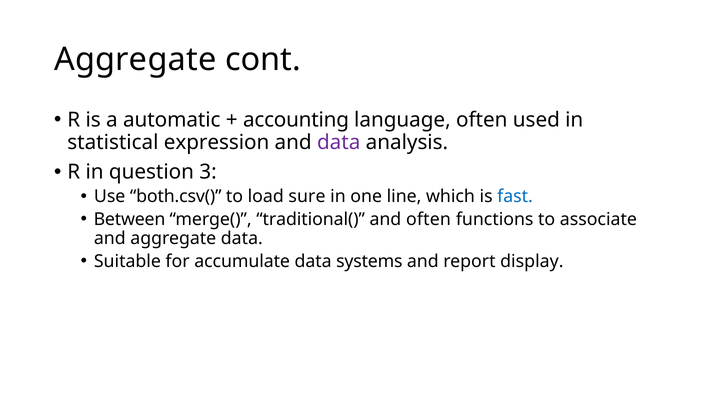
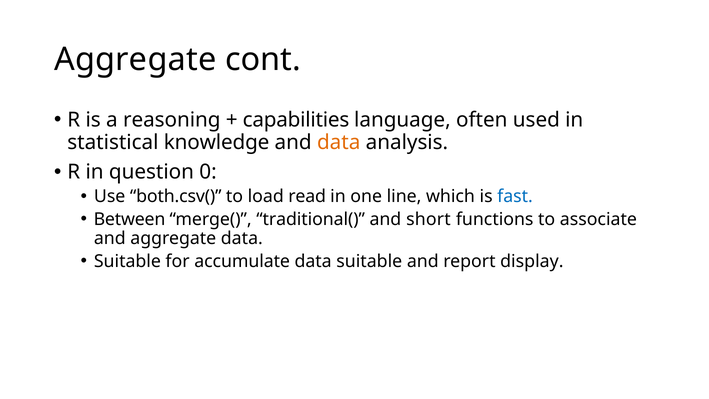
automatic: automatic -> reasoning (172, 120)
accounting: accounting -> capabilities (296, 120)
expression: expression -> knowledge (217, 142)
data colour: purple -> orange (339, 142)
3: 3 -> 0 (208, 172)
sure: sure -> read (307, 196)
and often: often -> short (428, 219)
data systems: systems -> suitable (369, 261)
